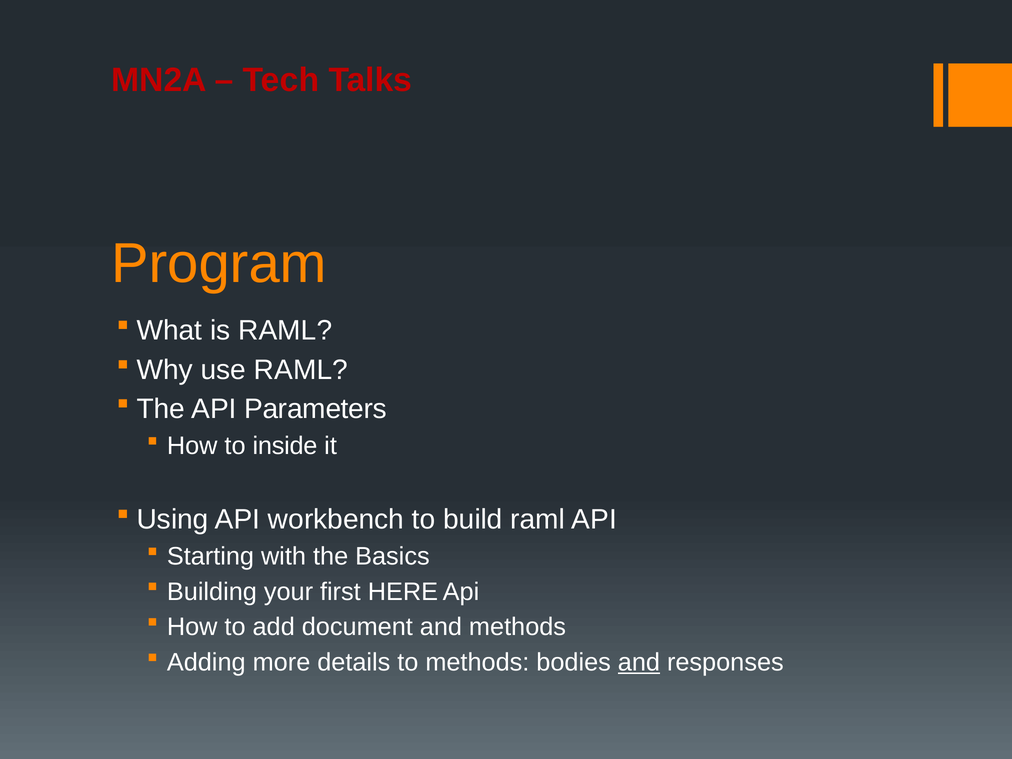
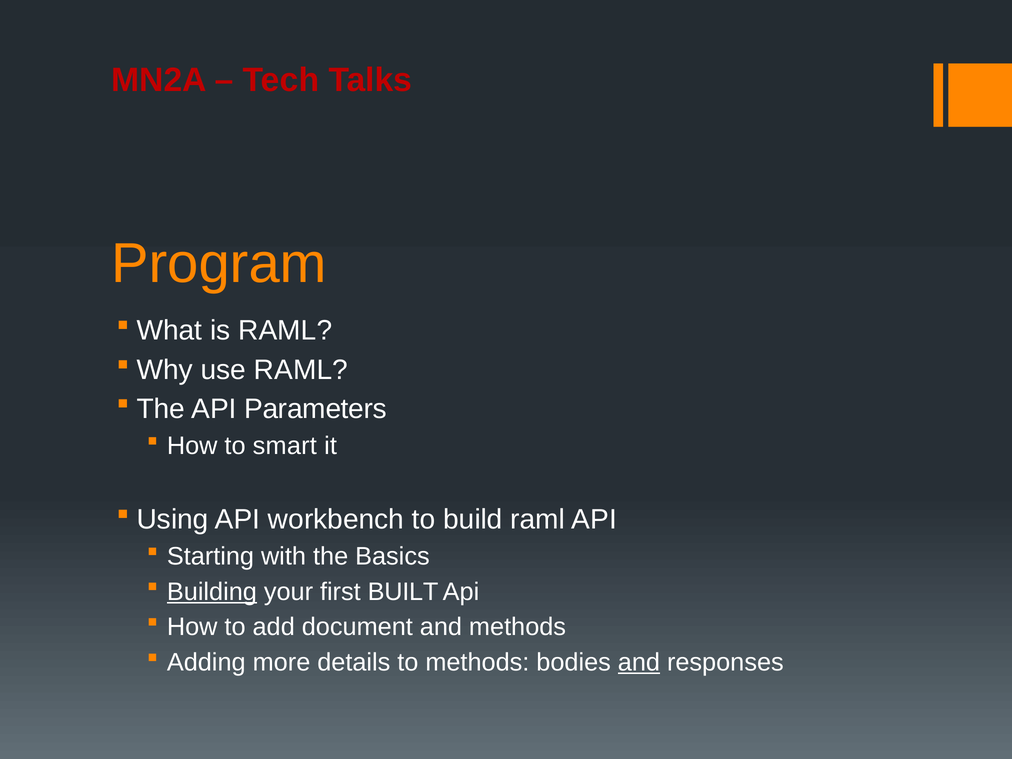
inside: inside -> smart (285, 446)
Building underline: none -> present (212, 592)
HERE: HERE -> BUILT (403, 592)
